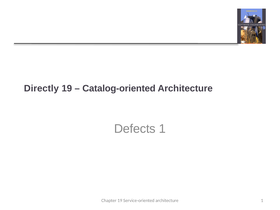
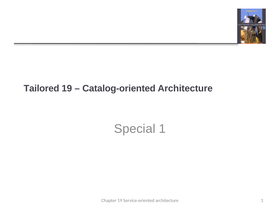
Directly: Directly -> Tailored (41, 88)
Defects: Defects -> Special (135, 129)
